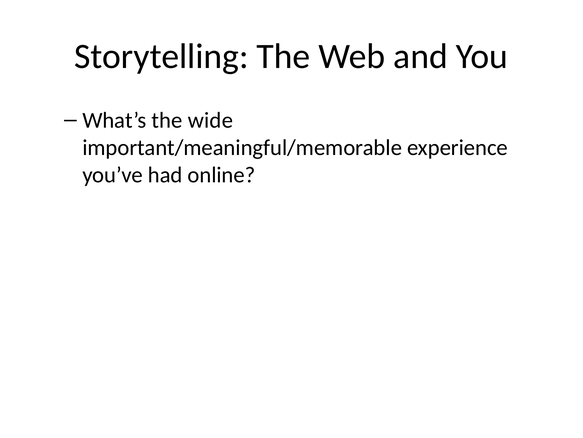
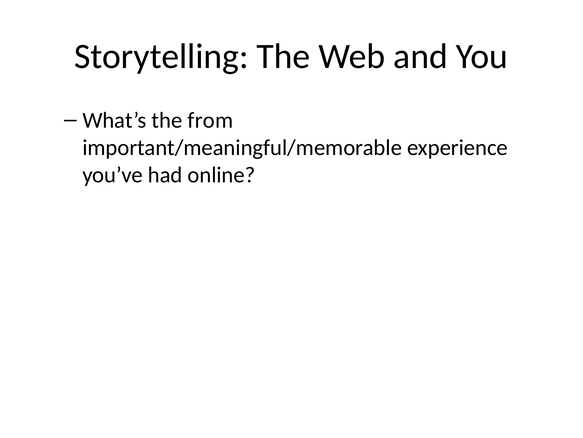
wide: wide -> from (210, 120)
